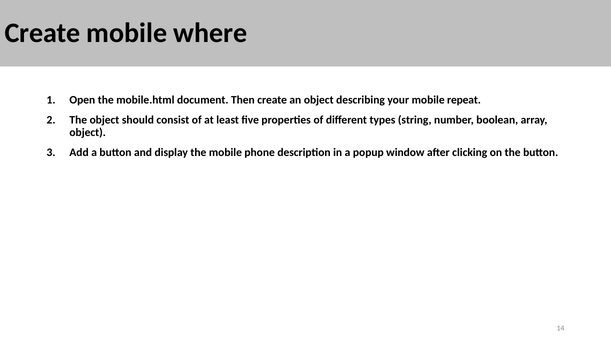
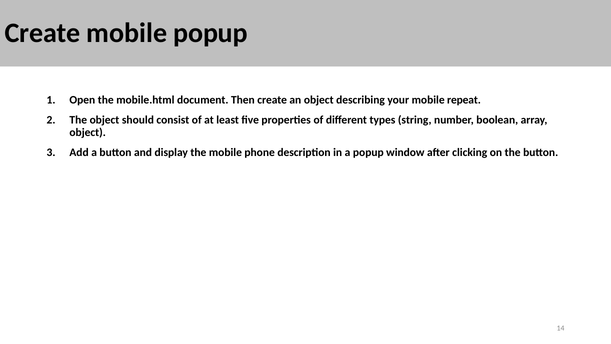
mobile where: where -> popup (211, 33)
